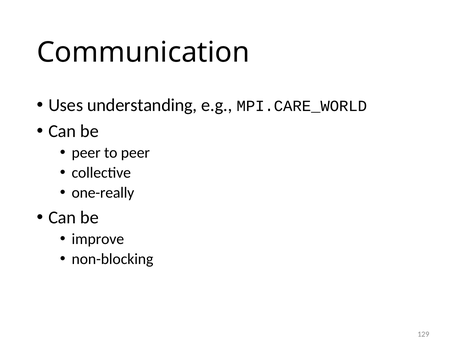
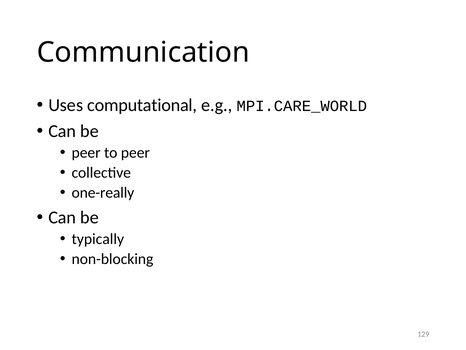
understanding: understanding -> computational (142, 105)
improve: improve -> typically (98, 239)
